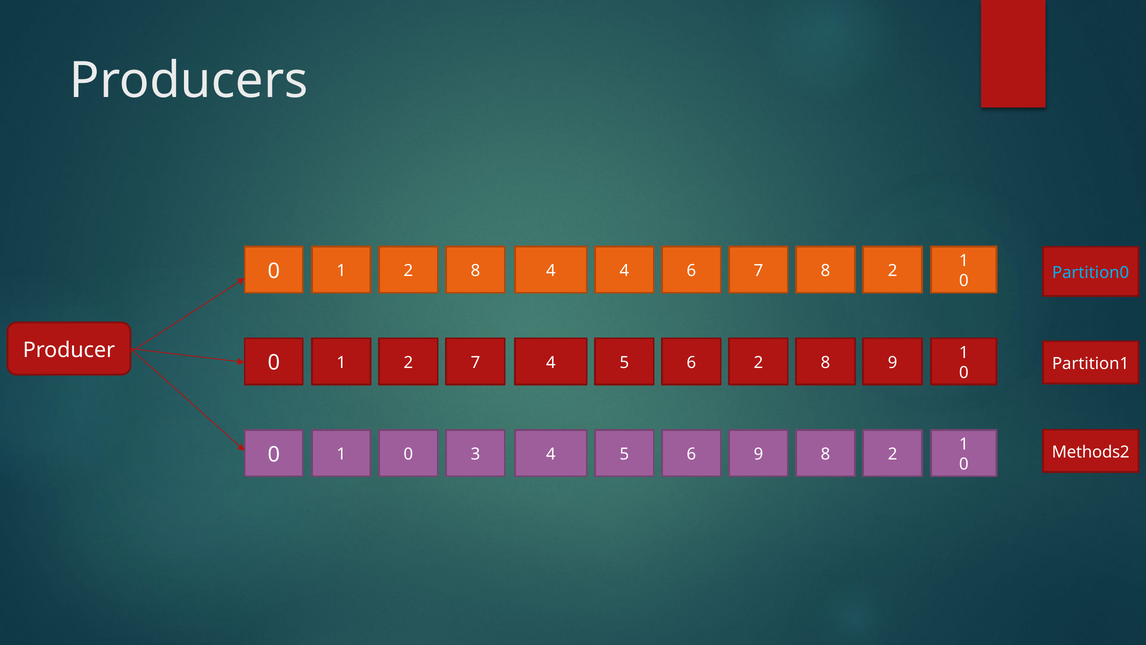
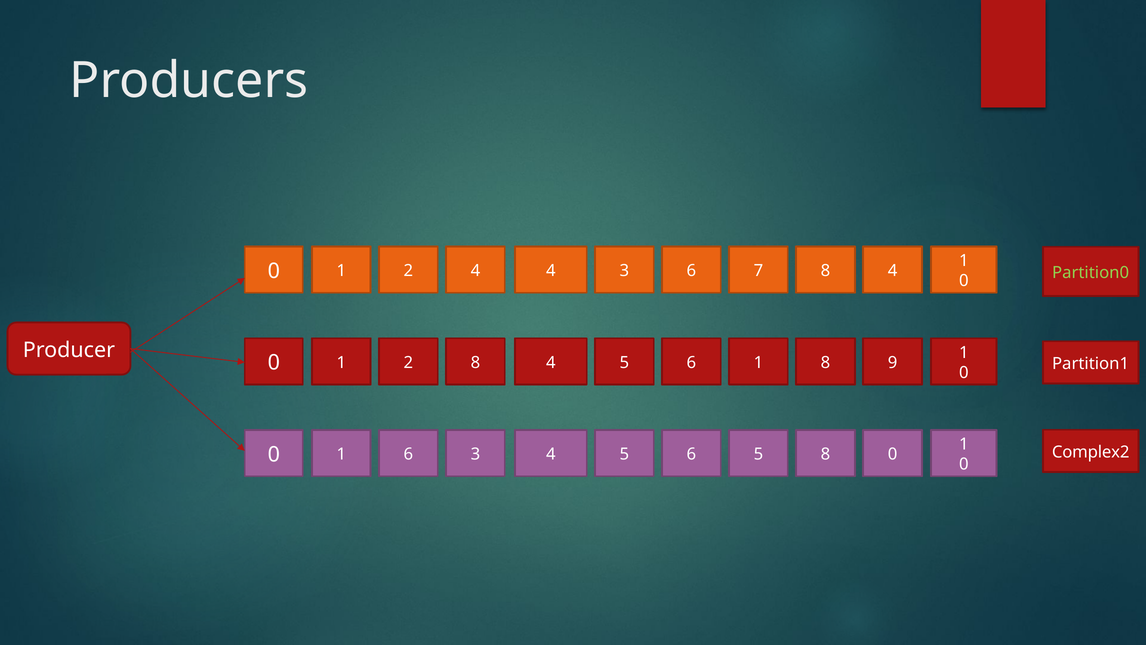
1 2 8: 8 -> 4 (475, 271)
4 4: 4 -> 3 (624, 271)
7 8 2: 2 -> 4 (893, 271)
Partition0 colour: light blue -> light green (1091, 272)
2 7: 7 -> 8 (475, 362)
6 2: 2 -> 1 (758, 362)
Methods2: Methods2 -> Complex2 (1091, 452)
0 1 0: 0 -> 6 (408, 454)
6 9: 9 -> 5 (758, 454)
2: 2 -> 0 (893, 454)
